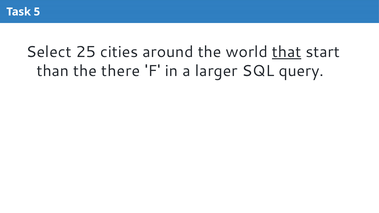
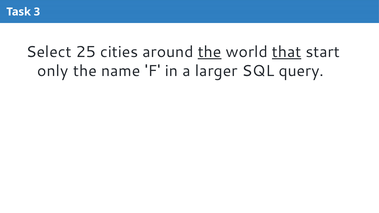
5: 5 -> 3 (37, 12)
the underline: none -> present (210, 52)
than: than -> only (53, 71)
there: there -> name (121, 71)
